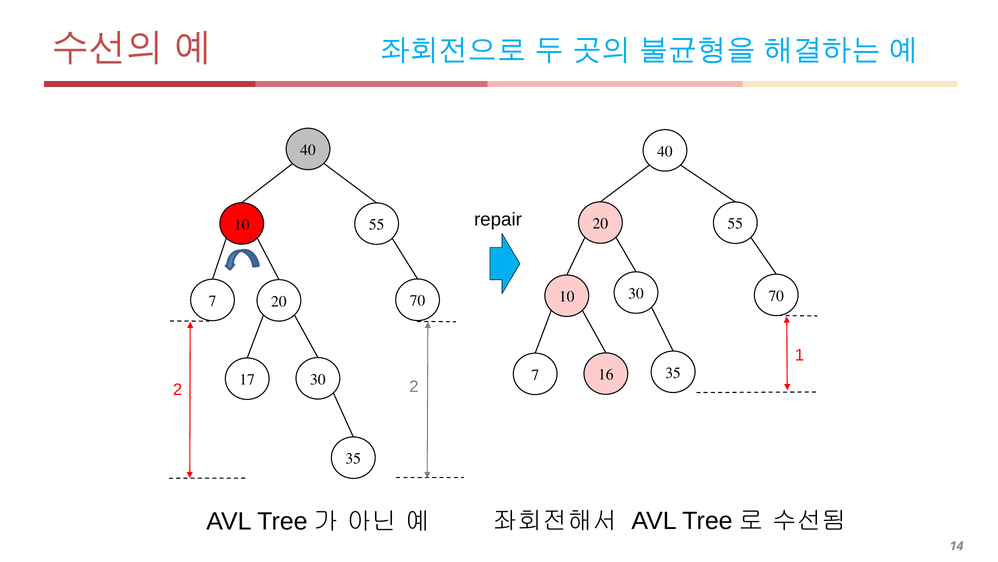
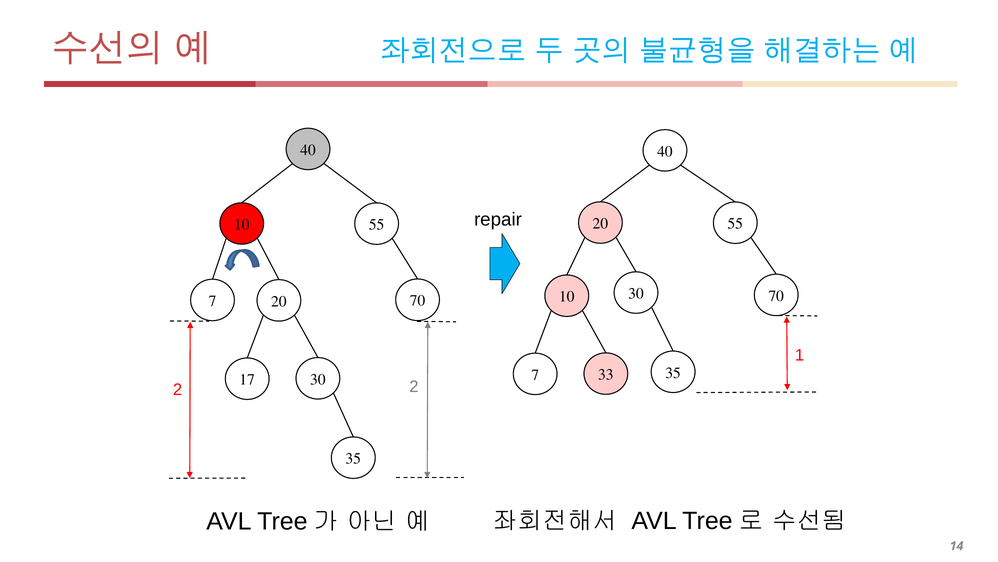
16: 16 -> 33 (606, 374)
